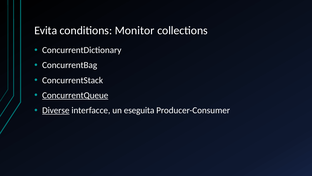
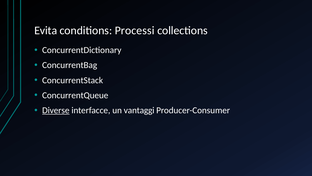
Monitor: Monitor -> Processi (135, 30)
ConcurrentQueue underline: present -> none (75, 95)
eseguita: eseguita -> vantaggi (139, 110)
